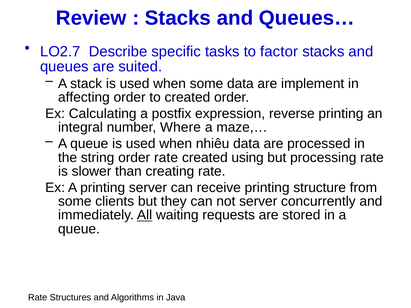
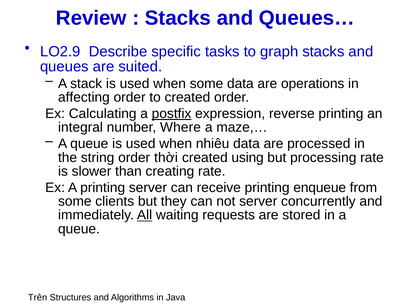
LO2.7: LO2.7 -> LO2.9 (60, 52)
factor: factor -> graph (279, 52)
implement: implement -> operations (313, 84)
postfix underline: none -> present (172, 114)
order rate: rate -> thời (166, 158)
structure: structure -> enqueue (320, 188)
Rate: Rate -> Trên (38, 298)
